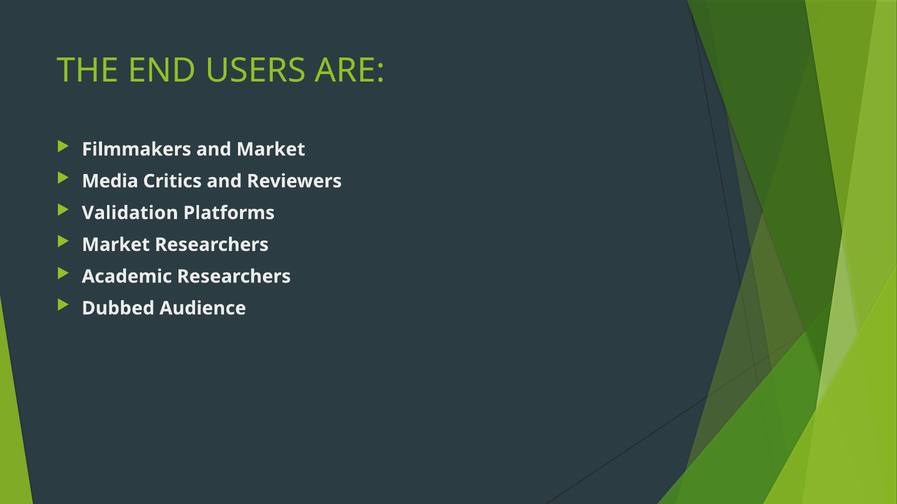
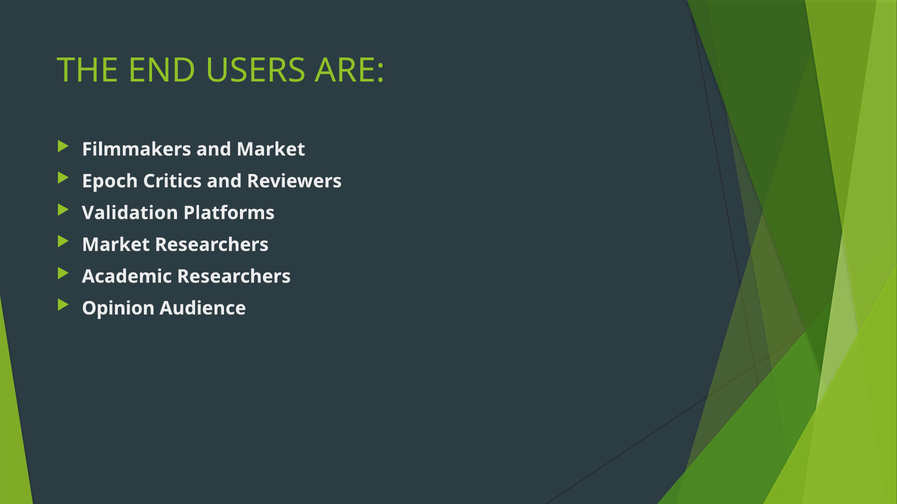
Media: Media -> Epoch (110, 181)
Dubbed: Dubbed -> Opinion (118, 309)
